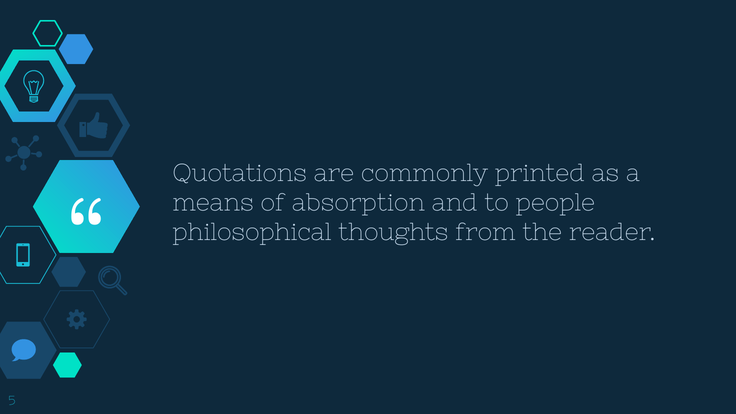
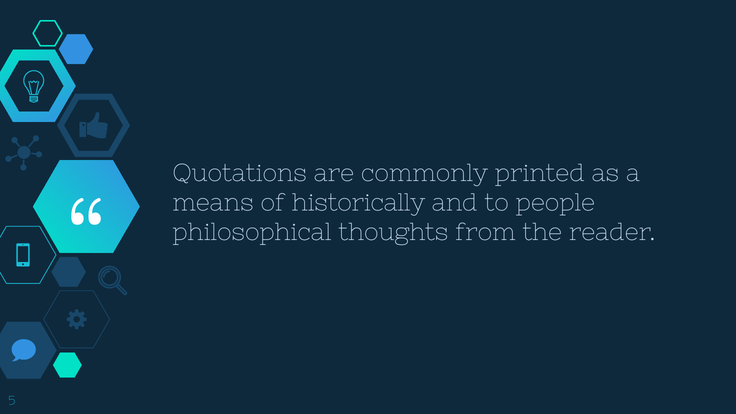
absorption: absorption -> historically (359, 203)
